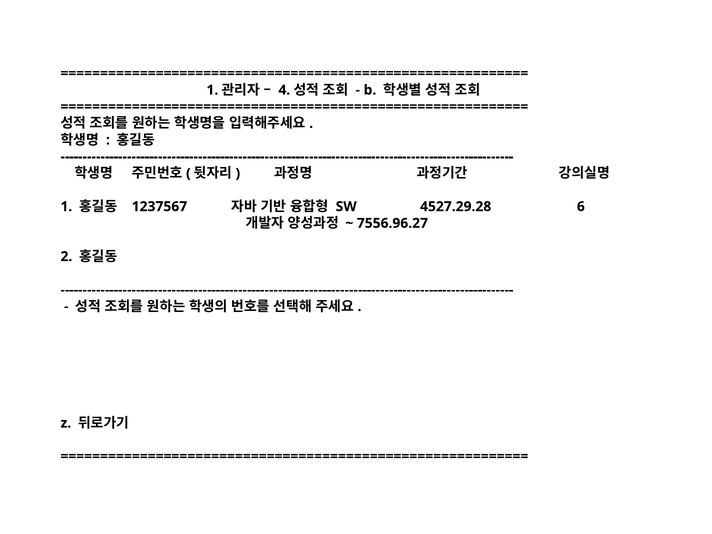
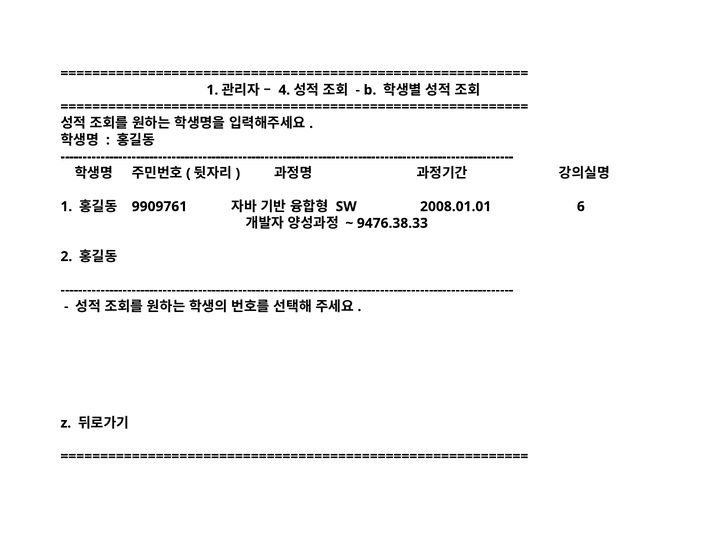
1237567: 1237567 -> 9909761 (159, 207)
4527.29.28: 4527.29.28 -> 2008.01.01 (456, 207)
7556.96.27: 7556.96.27 -> 9476.38.33 (392, 223)
